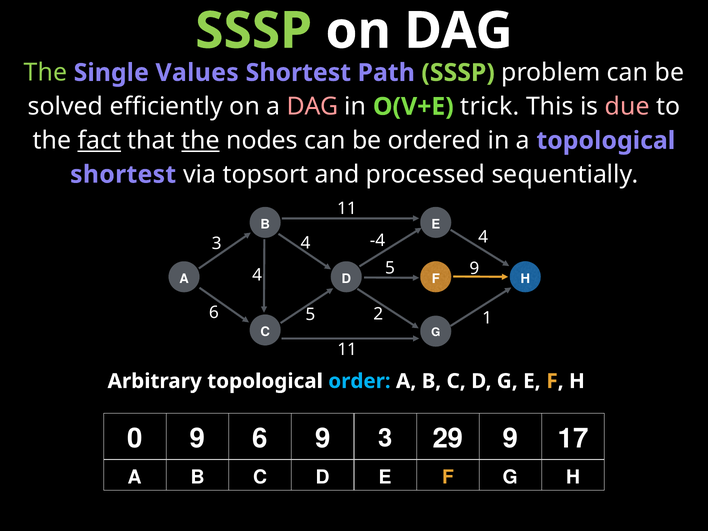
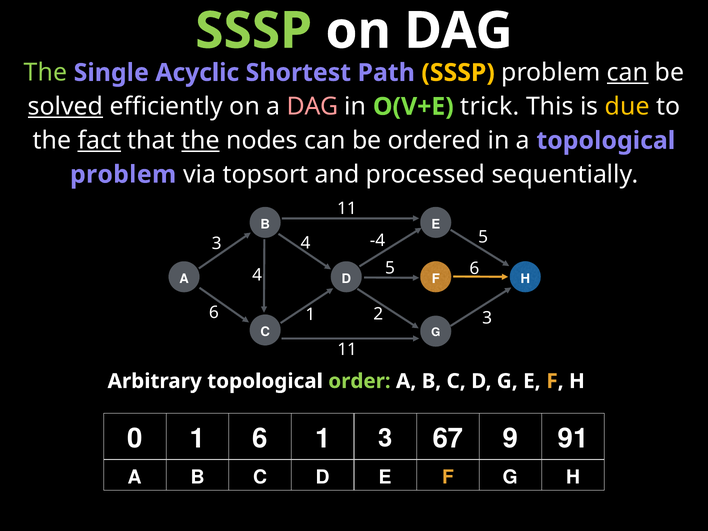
Values: Values -> Acyclic (197, 73)
SSSP colour: light green -> yellow (458, 73)
can underline: none -> present (628, 73)
solved underline: none -> present (65, 107)
due colour: pink -> yellow (627, 107)
shortest: shortest -> problem (123, 175)
-4 4: 4 -> 5 (483, 237)
5 9: 9 -> 6 (474, 268)
5: 5 -> 1 (310, 315)
2 1: 1 -> 3 (487, 318)
order colour: light blue -> light green (359, 381)
0 9: 9 -> 1 (198, 439)
9: 9 -> 1 (323, 439)
29: 29 -> 67 (448, 439)
17: 17 -> 91 (573, 439)
